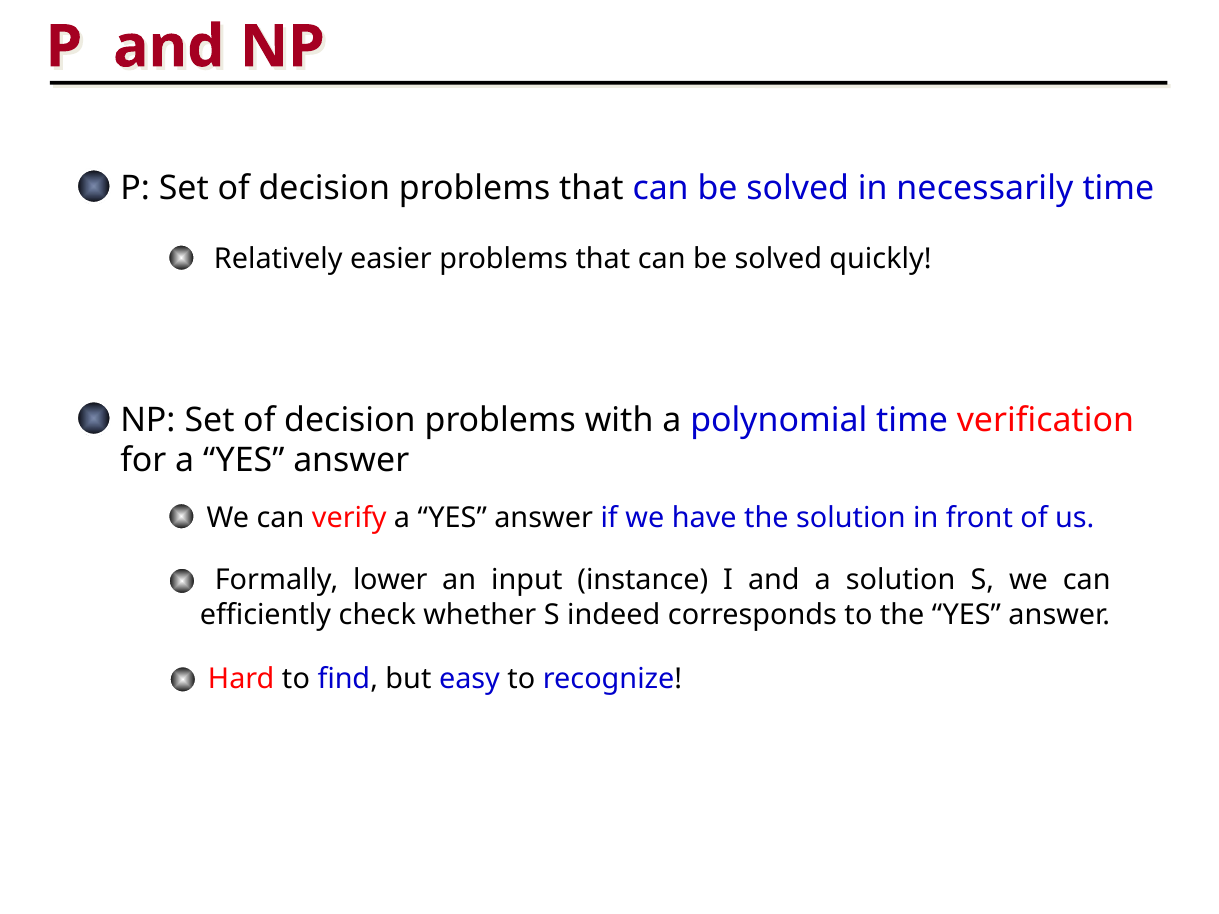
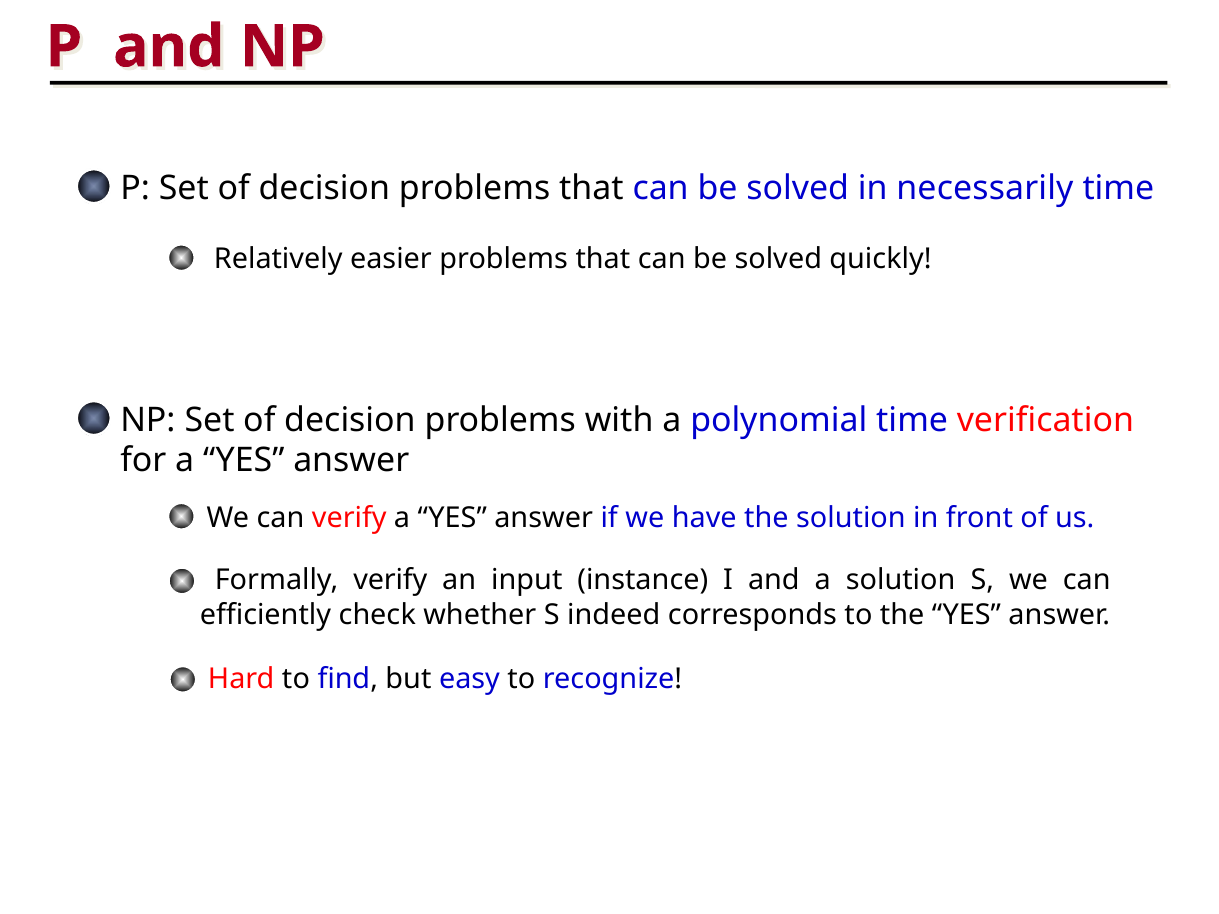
Formally lower: lower -> verify (390, 581)
